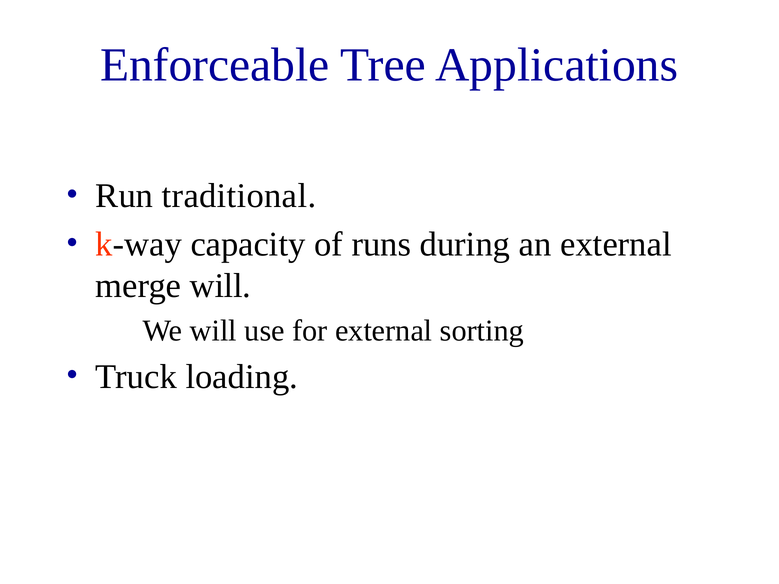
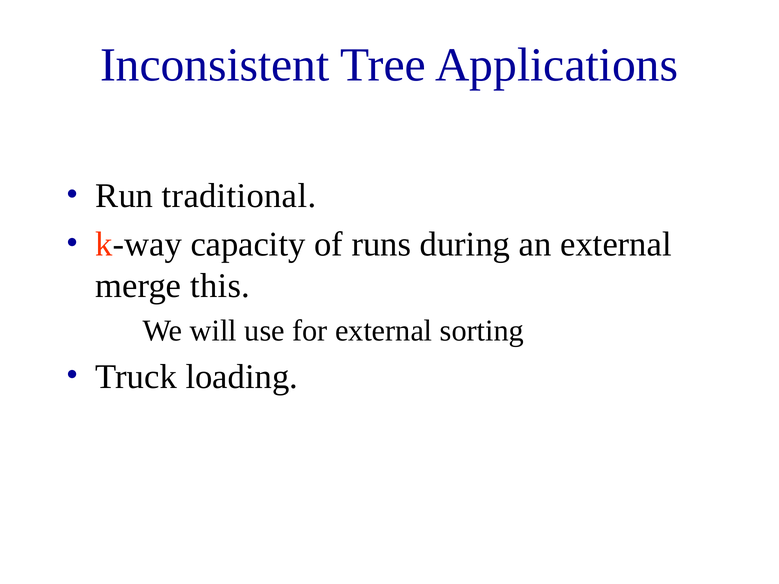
Enforceable: Enforceable -> Inconsistent (215, 65)
merge will: will -> this (220, 286)
